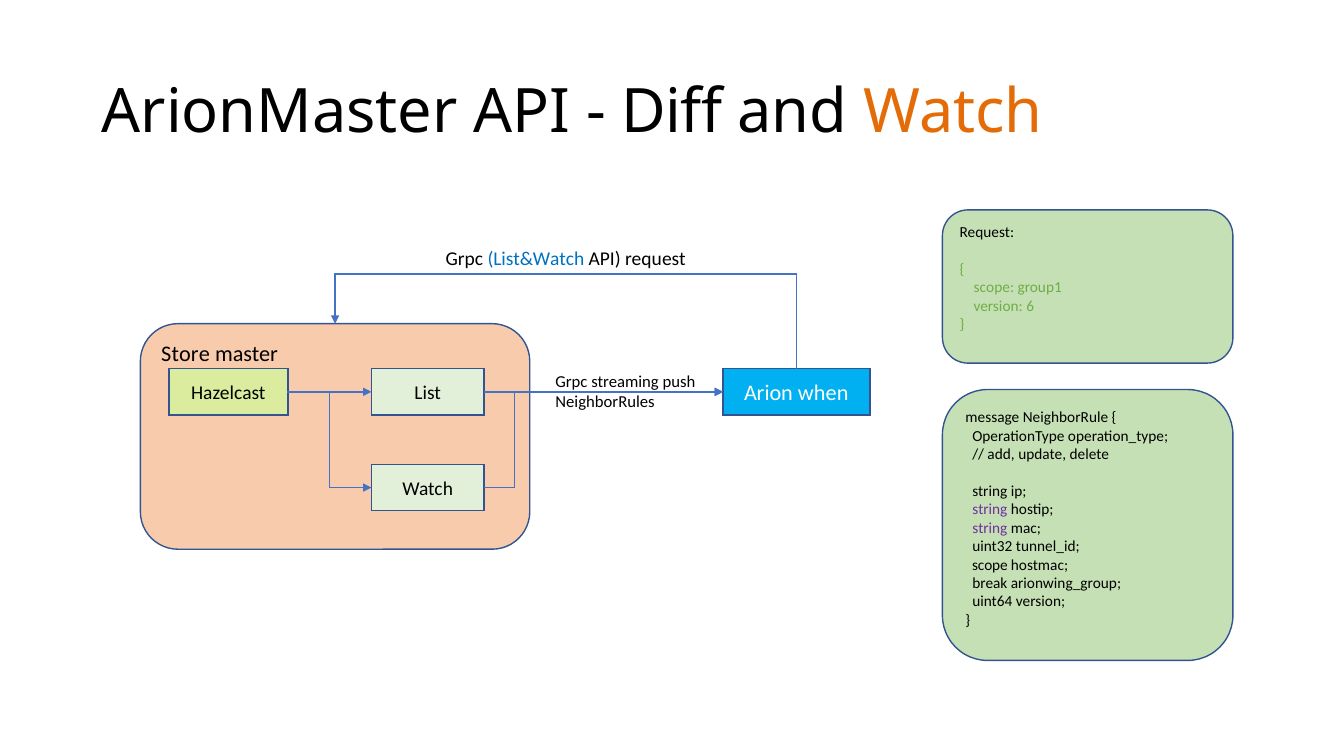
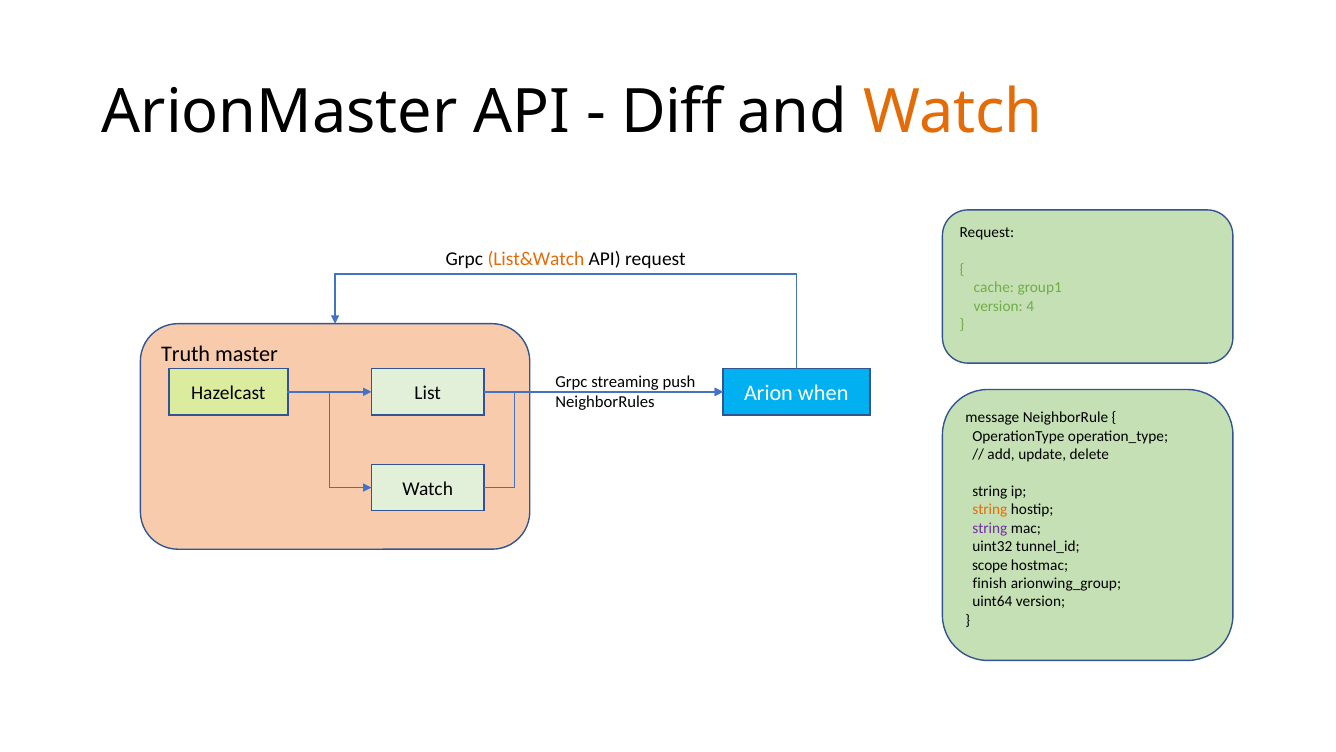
List&Watch colour: blue -> orange (536, 259)
scope: scope -> cache (994, 288)
6: 6 -> 4 (1030, 306)
Store: Store -> Truth (186, 354)
string colour: purple -> orange (990, 510)
break: break -> finish (990, 583)
